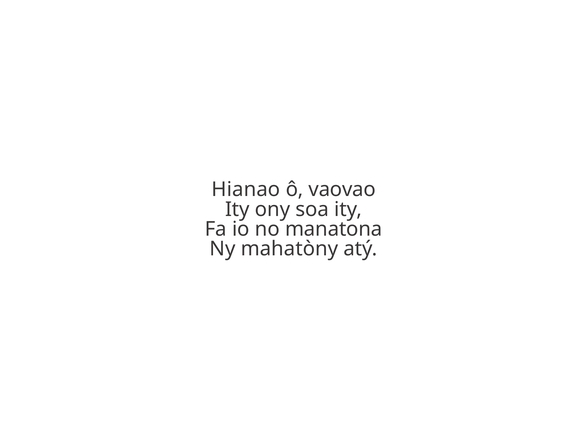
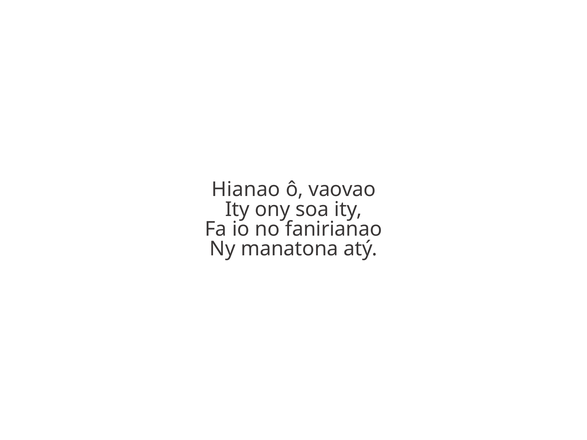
manatona: manatona -> fanirianao (334, 229)
mahatòny: mahatòny -> manatona (290, 249)
